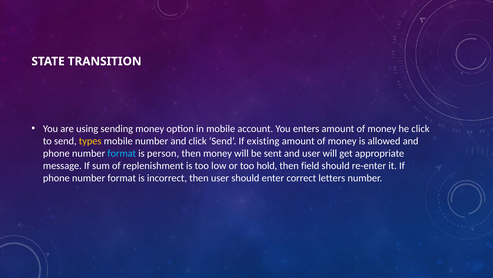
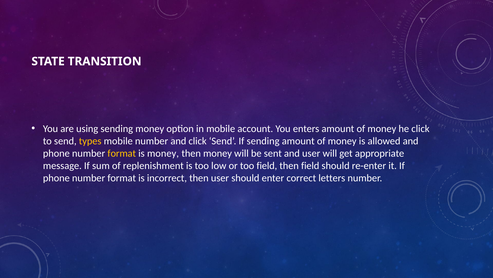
If existing: existing -> sending (263, 141)
format colour: light blue -> yellow (122, 153)
is person: person -> money (163, 153)
too hold: hold -> field (267, 165)
